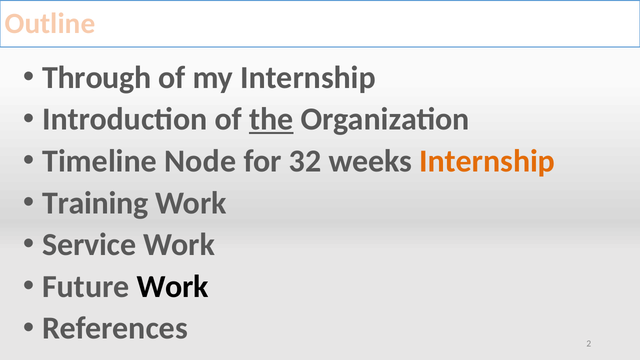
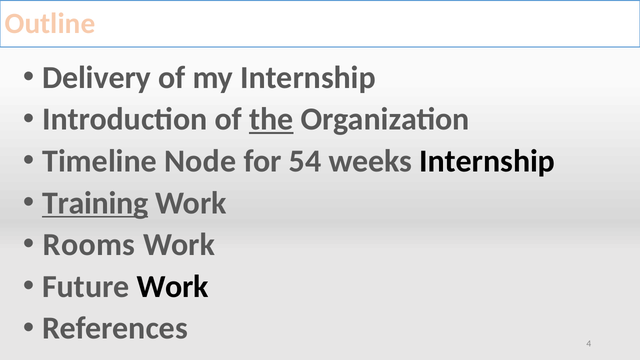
Through: Through -> Delivery (97, 78)
32: 32 -> 54 (305, 161)
Internship colour: orange -> black (487, 161)
Training underline: none -> present (95, 203)
Service: Service -> Rooms (89, 245)
2: 2 -> 4 (589, 344)
